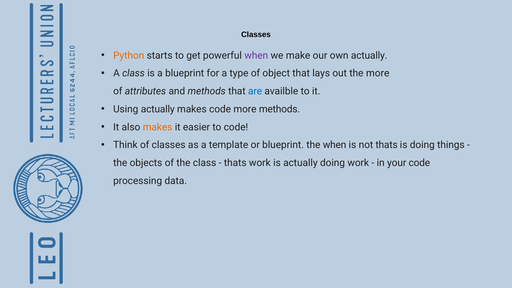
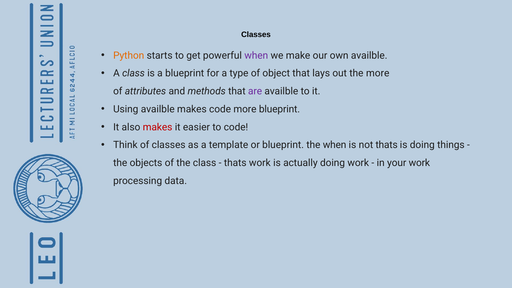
own actually: actually -> availble (369, 55)
are colour: blue -> purple (255, 91)
Using actually: actually -> availble (158, 109)
more methods: methods -> blueprint (279, 109)
makes colour: orange -> red (158, 127)
your code: code -> work (419, 163)
